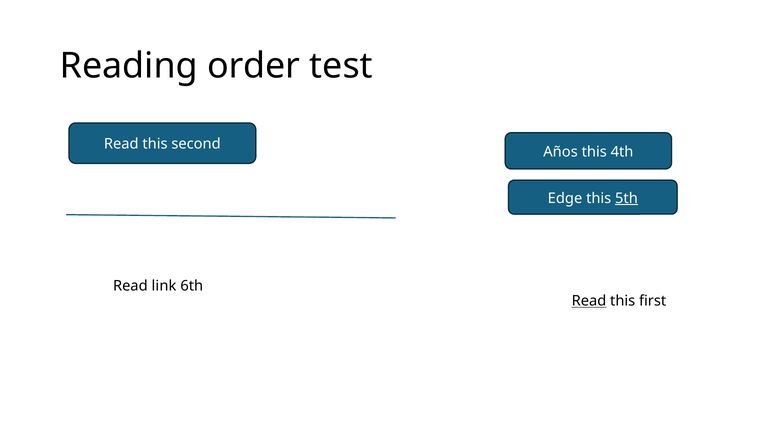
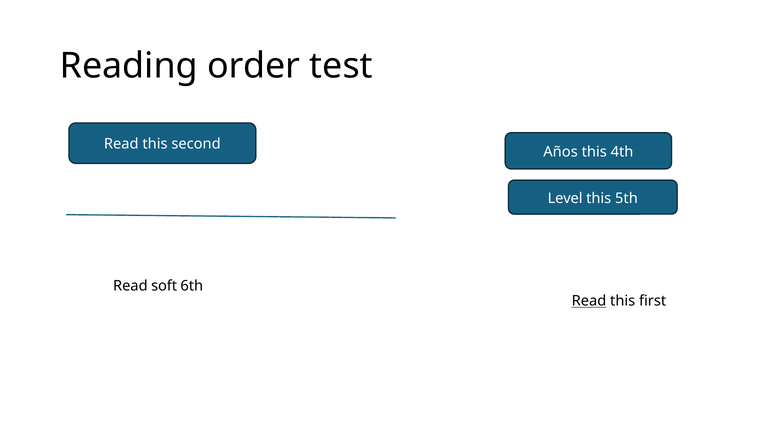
Edge: Edge -> Level (565, 198)
5th underline: present -> none (626, 198)
link: link -> soft (164, 286)
